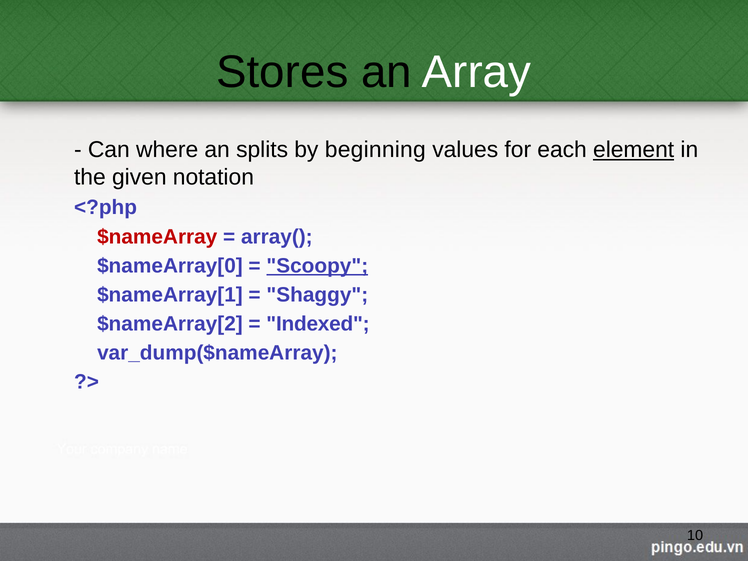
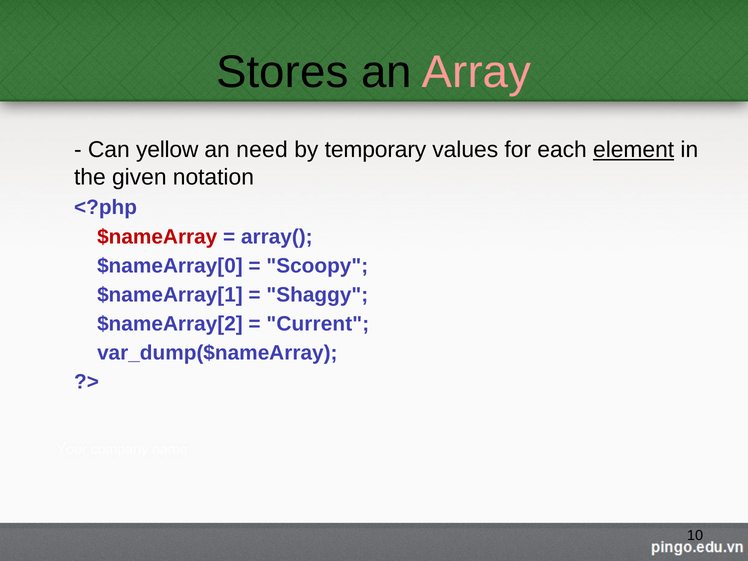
Array colour: white -> pink (477, 72)
where: where -> yellow (167, 150)
splits: splits -> need (262, 150)
beginning: beginning -> temporary (375, 150)
Scoopy underline: present -> none (317, 266)
Indexed: Indexed -> Current (318, 324)
